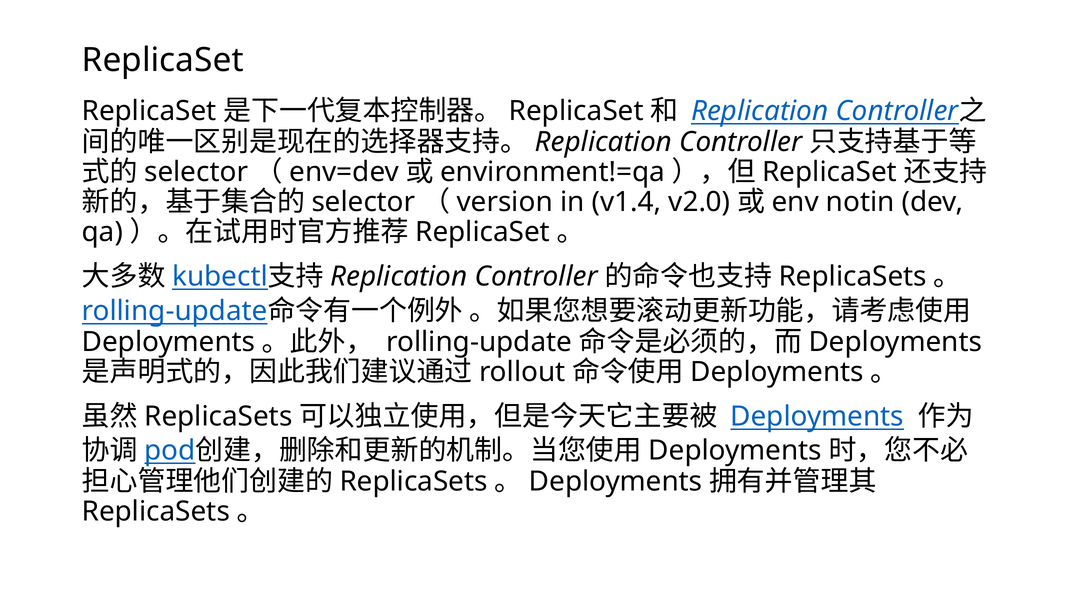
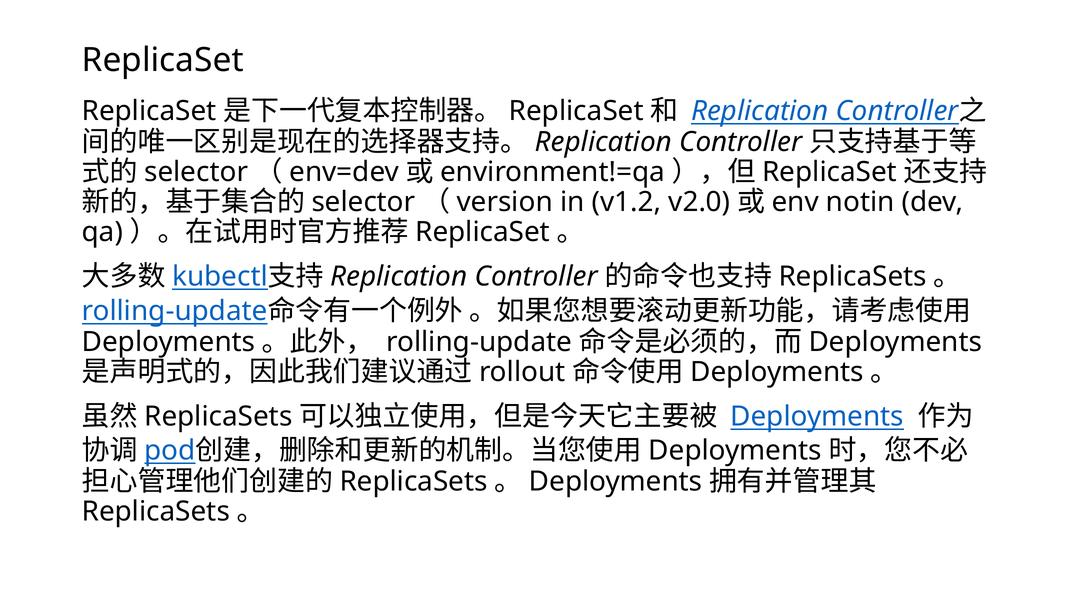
v1.4: v1.4 -> v1.2 (626, 202)
